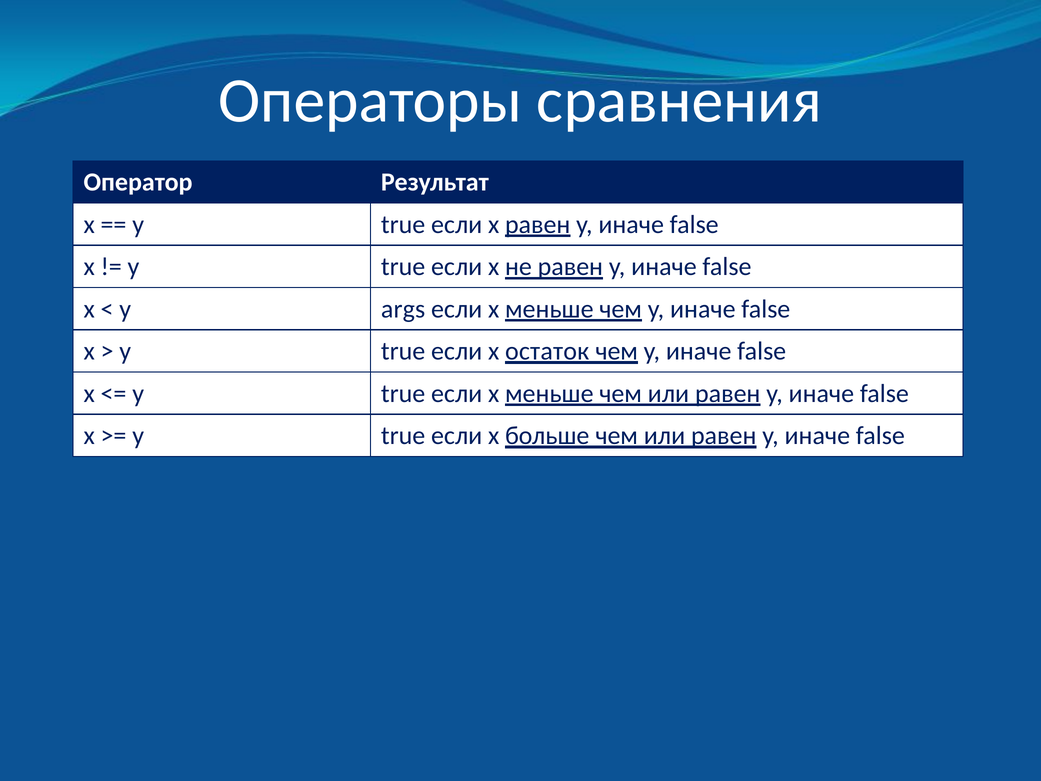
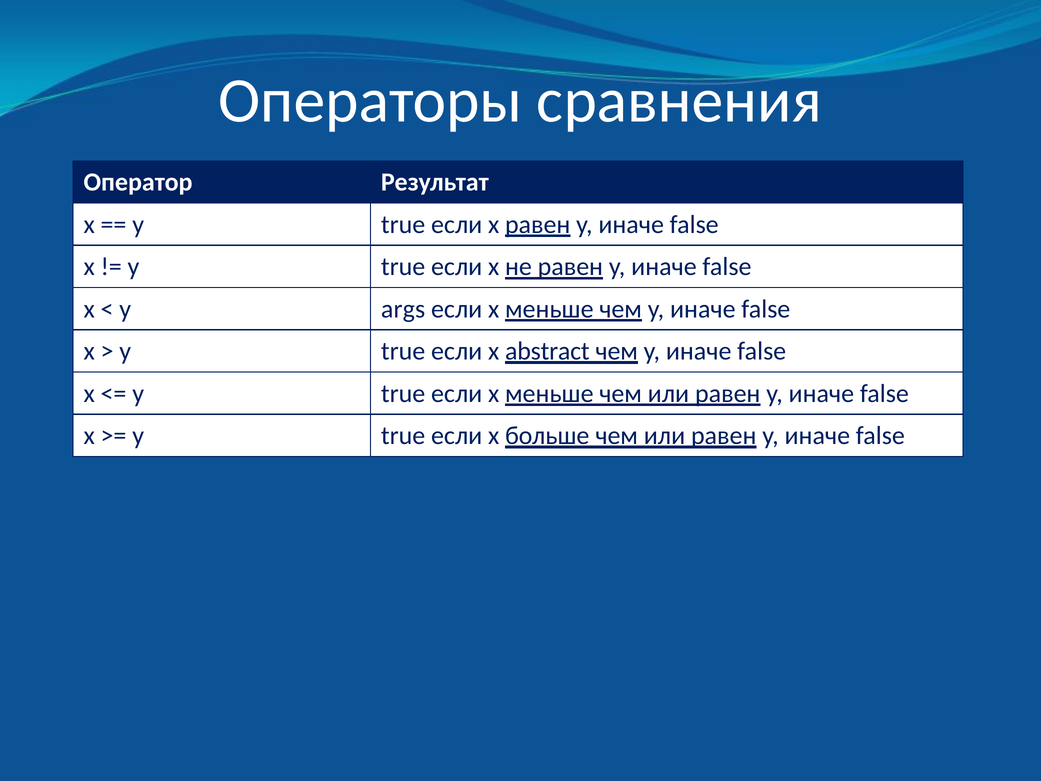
остаток: остаток -> abstract (547, 351)
